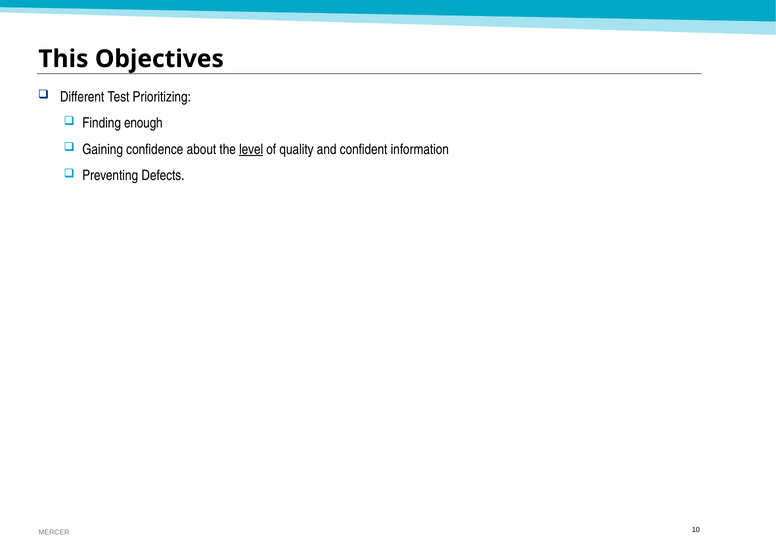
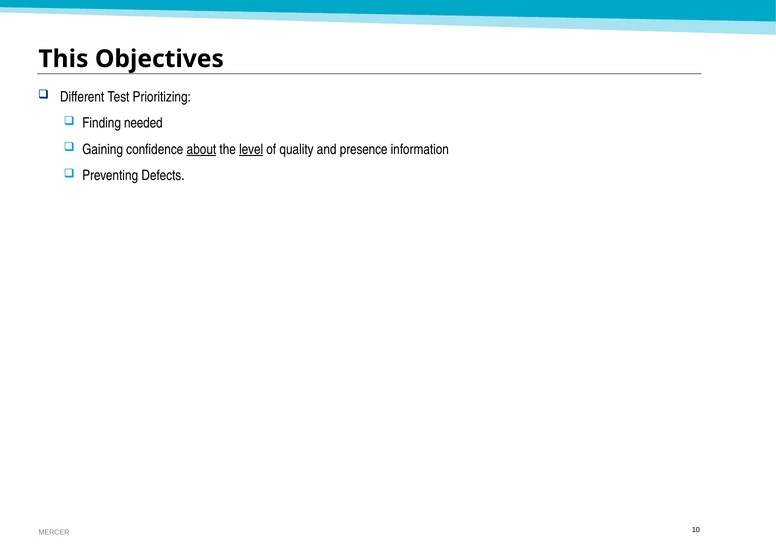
enough: enough -> needed (143, 123)
about underline: none -> present (201, 150)
confident: confident -> presence (364, 150)
